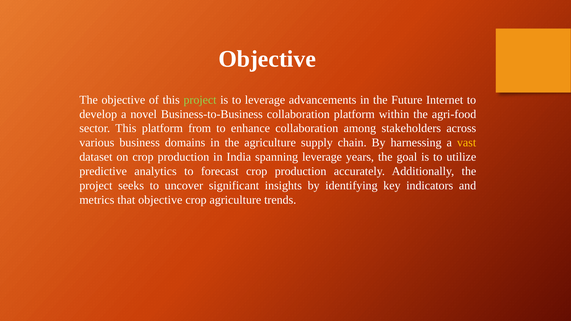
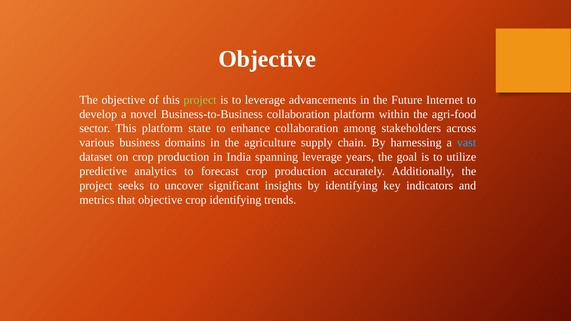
from: from -> state (200, 128)
vast colour: yellow -> light blue (467, 143)
crop agriculture: agriculture -> identifying (235, 200)
